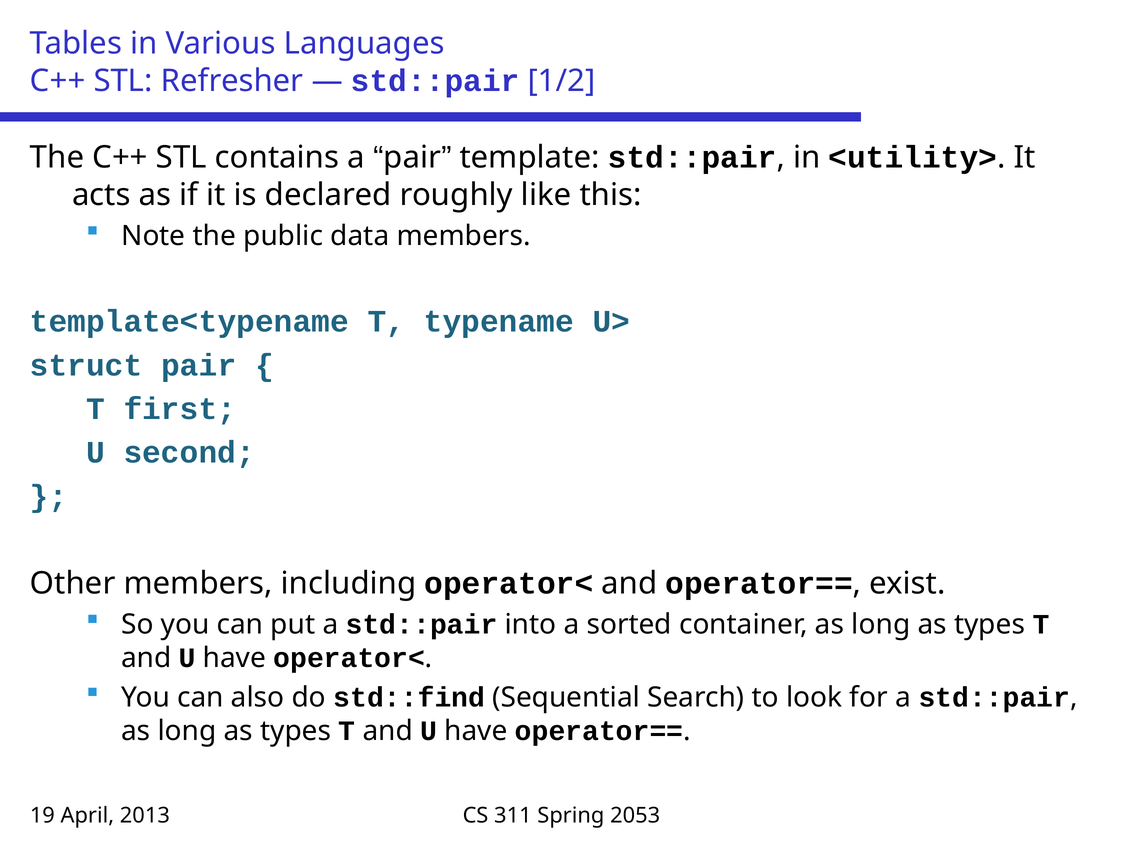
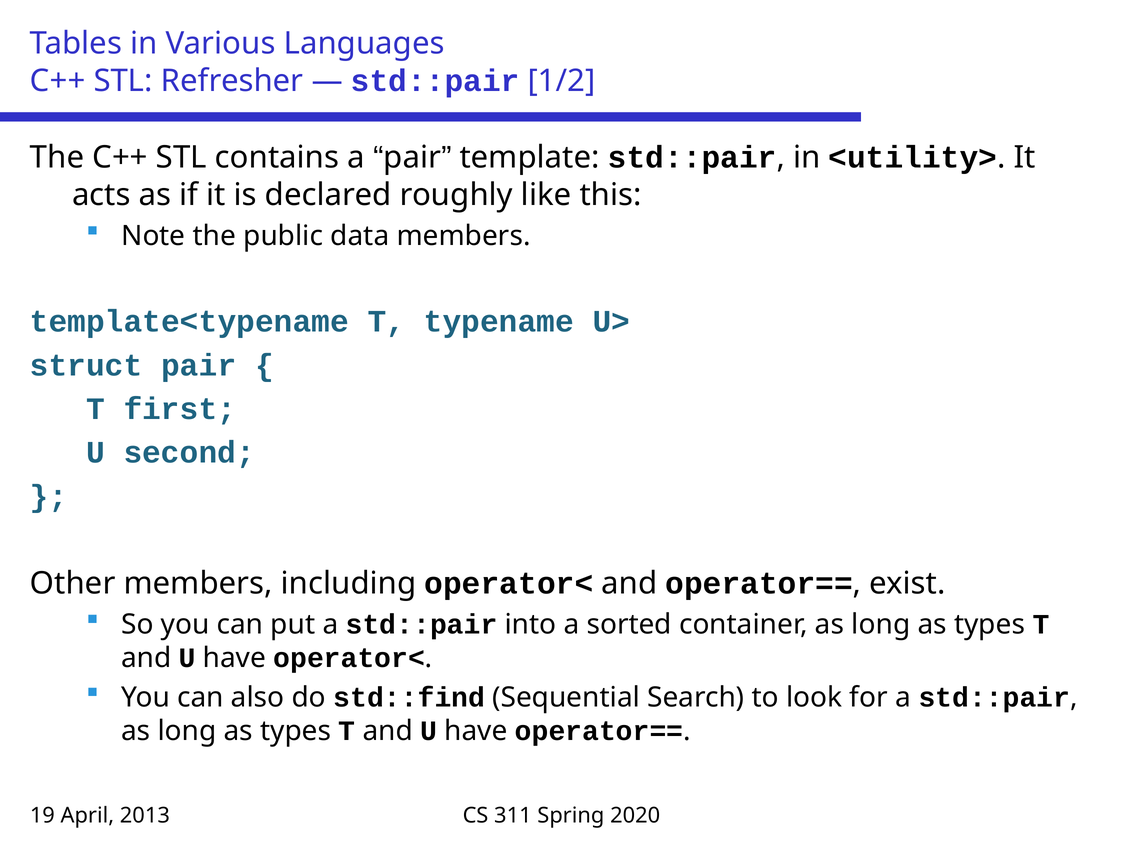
2053: 2053 -> 2020 (635, 816)
